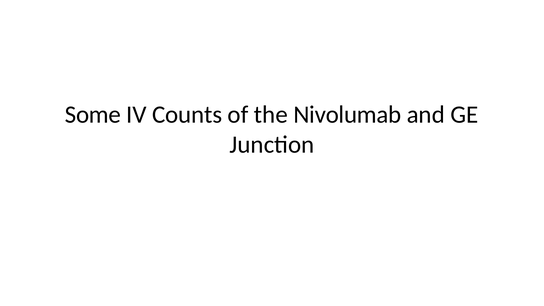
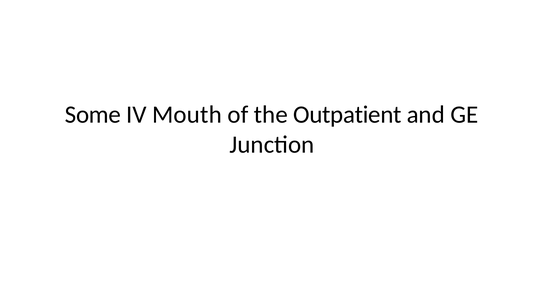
Counts: Counts -> Mouth (187, 115)
Nivolumab: Nivolumab -> Outpatient (347, 115)
